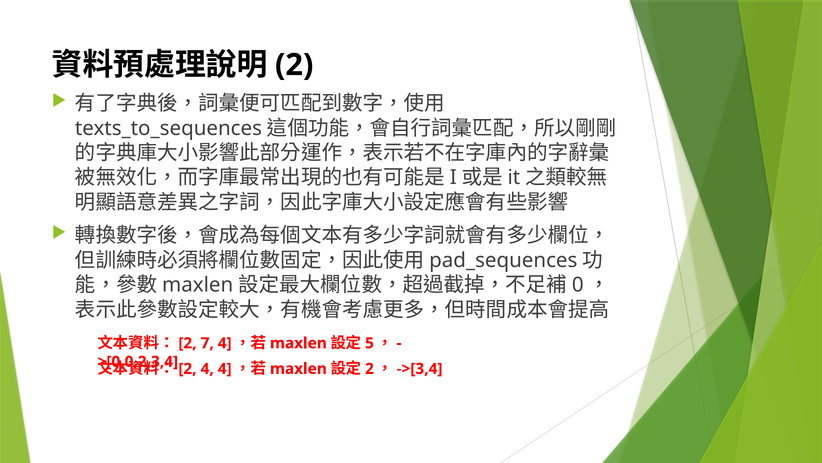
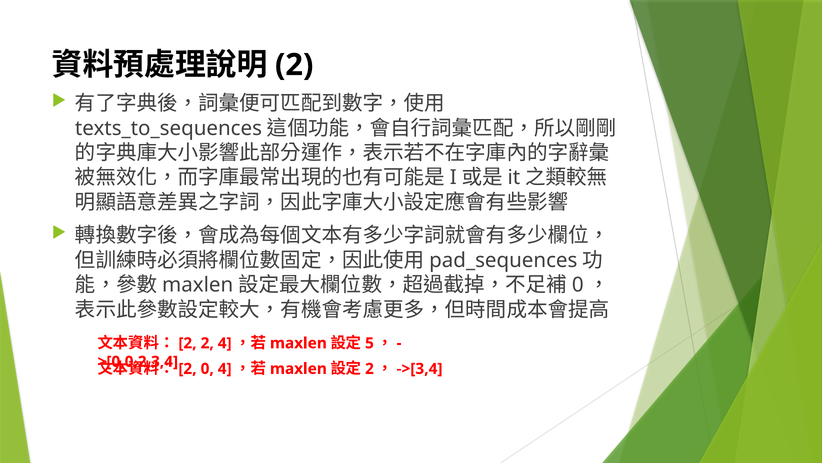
7: 7 -> 2 (207, 343)
4: 4 -> 0 (207, 368)
